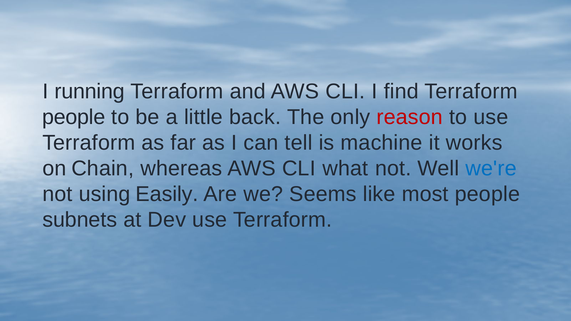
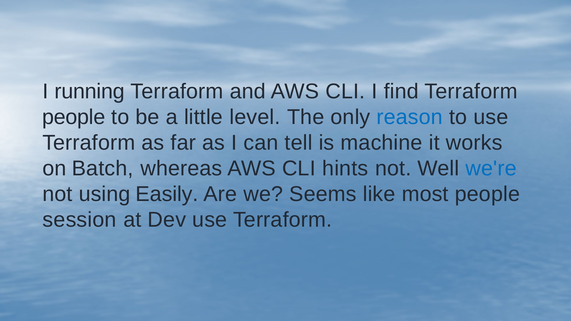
back: back -> level (255, 117)
reason colour: red -> blue (410, 117)
Chain: Chain -> Batch (103, 169)
what: what -> hints (345, 169)
subnets: subnets -> session (80, 220)
